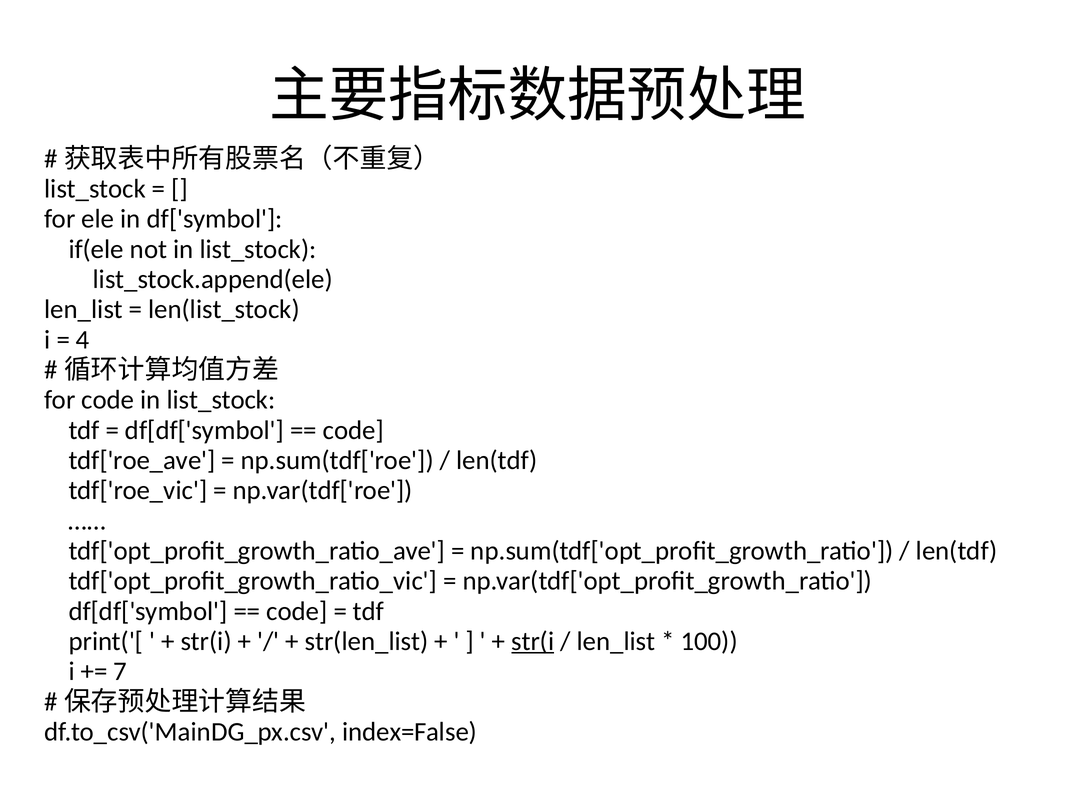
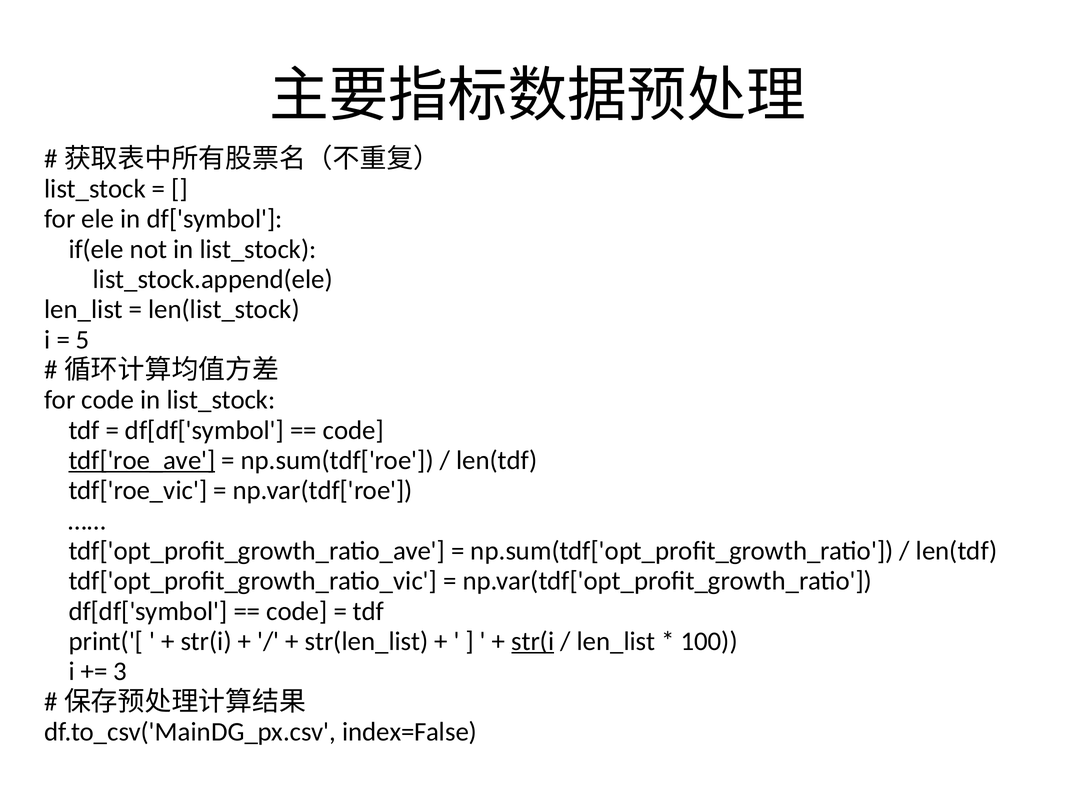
4: 4 -> 5 (83, 340)
tdf['roe_ave underline: none -> present (142, 460)
7: 7 -> 3 (120, 672)
